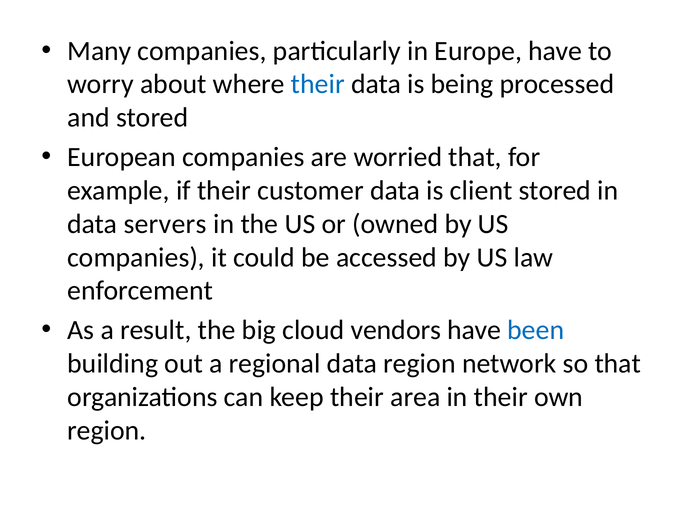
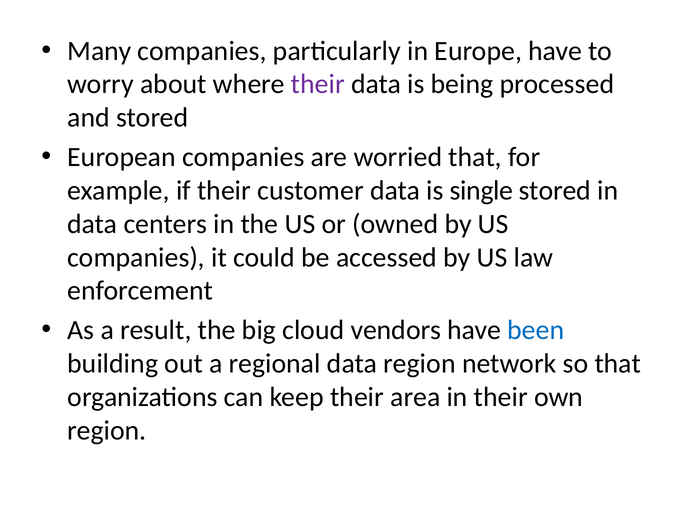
their colour: blue -> purple (318, 84)
client: client -> single (481, 191)
servers: servers -> centers (165, 224)
